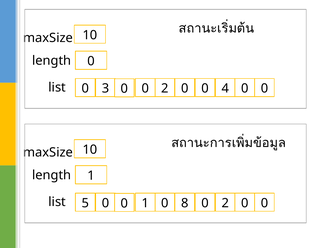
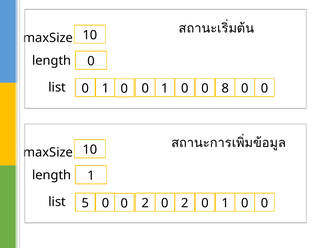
3: 3 -> 1 (106, 89)
2: 2 -> 1 (165, 89)
4: 4 -> 8 (225, 89)
0 0 1: 1 -> 2 (145, 203)
8: 8 -> 2 (185, 203)
2: 2 -> 1 (225, 203)
